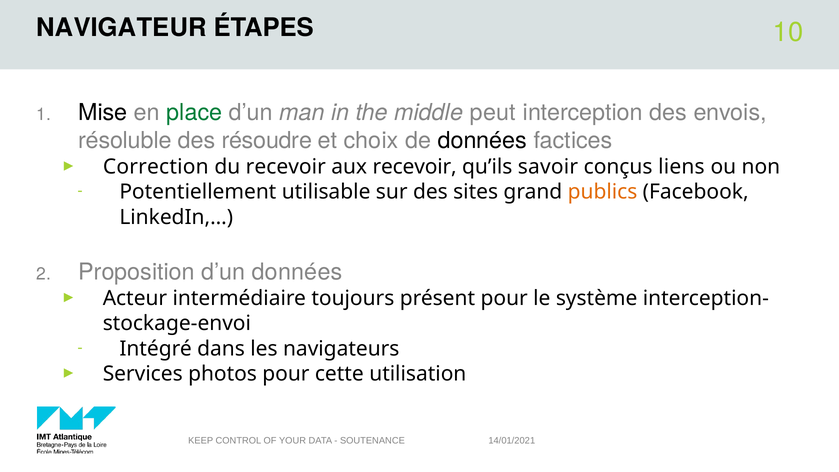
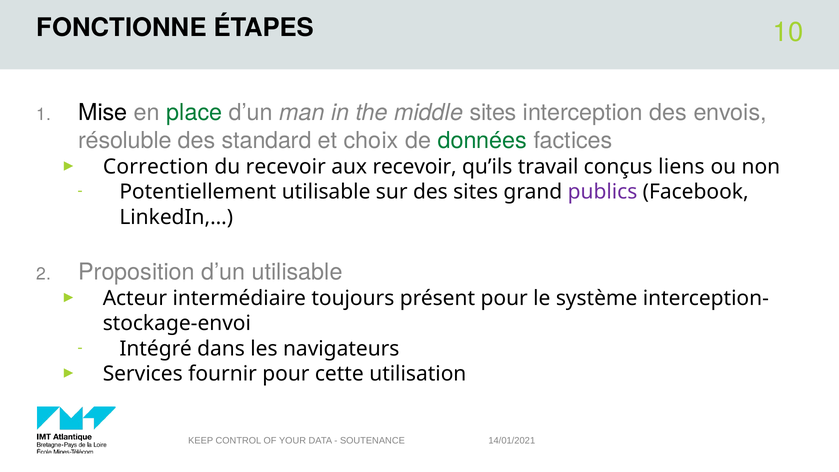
NAVIGATEUR: NAVIGATEUR -> FONCTIONNE (121, 28)
middle peut: peut -> sites (493, 112)
résoudre: résoudre -> standard (267, 140)
données colour: black -> green (482, 140)
savoir: savoir -> travail (548, 167)
publics colour: orange -> purple (603, 192)
d’un données: données -> utilisable (297, 272)
photos: photos -> fournir (223, 374)
